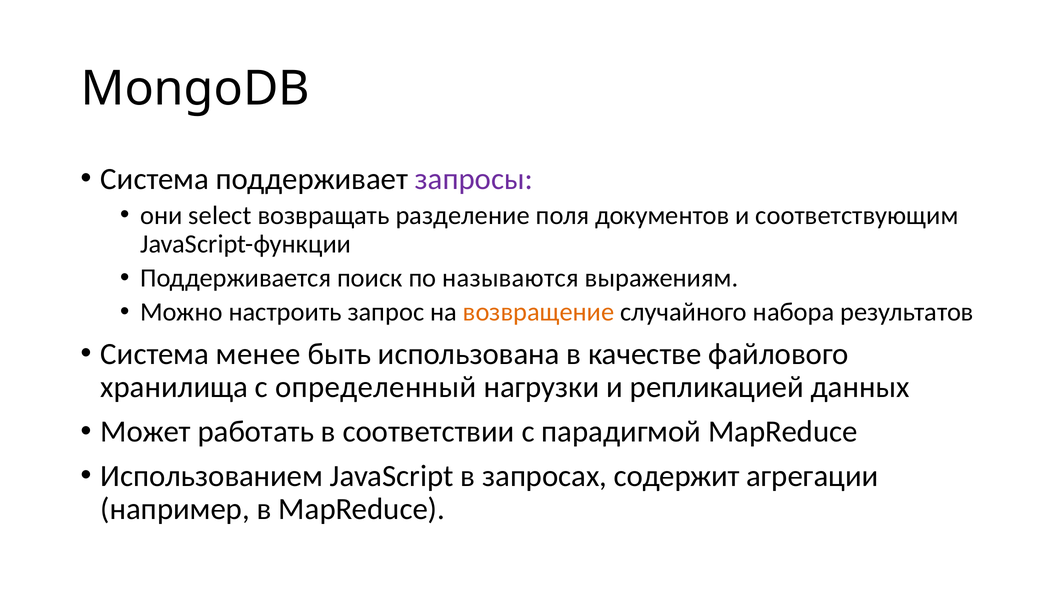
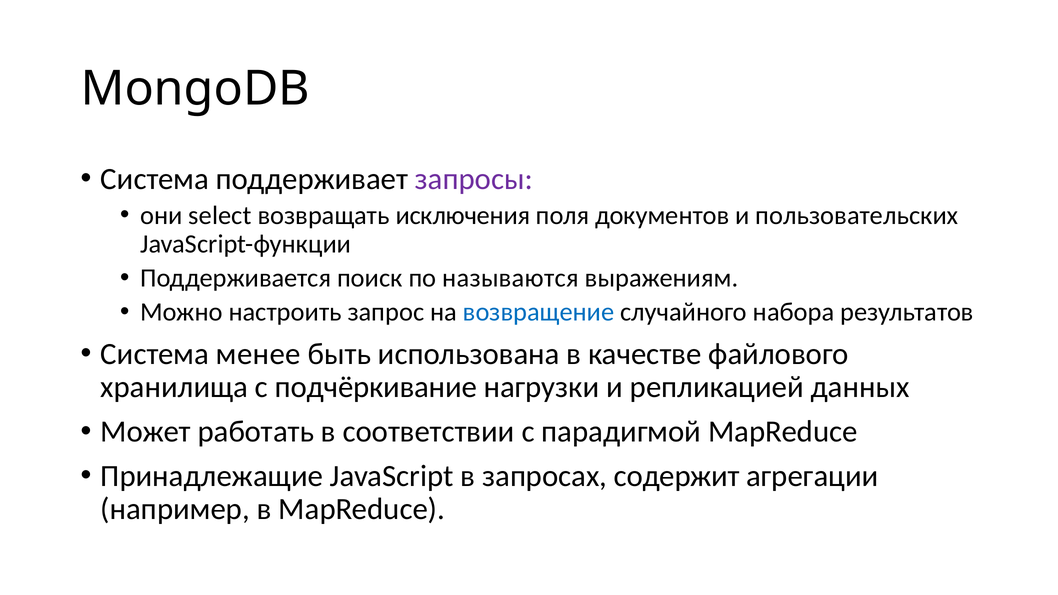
разделение: разделение -> исключения (463, 215)
соответствующим: соответствующим -> пользовательских (857, 215)
возвращение colour: orange -> blue (539, 312)
определенный: определенный -> подчёркивание (376, 387)
Использованием: Использованием -> Принадлежащие (212, 476)
